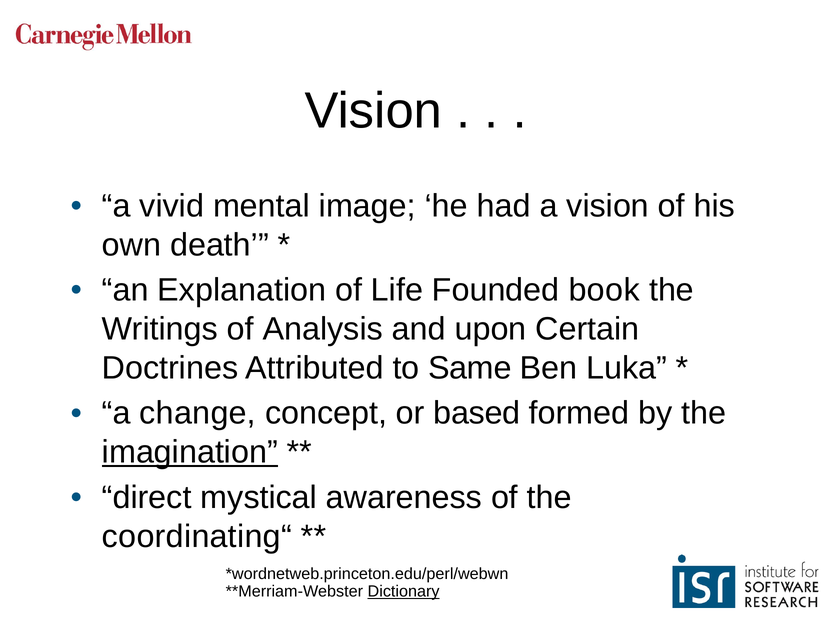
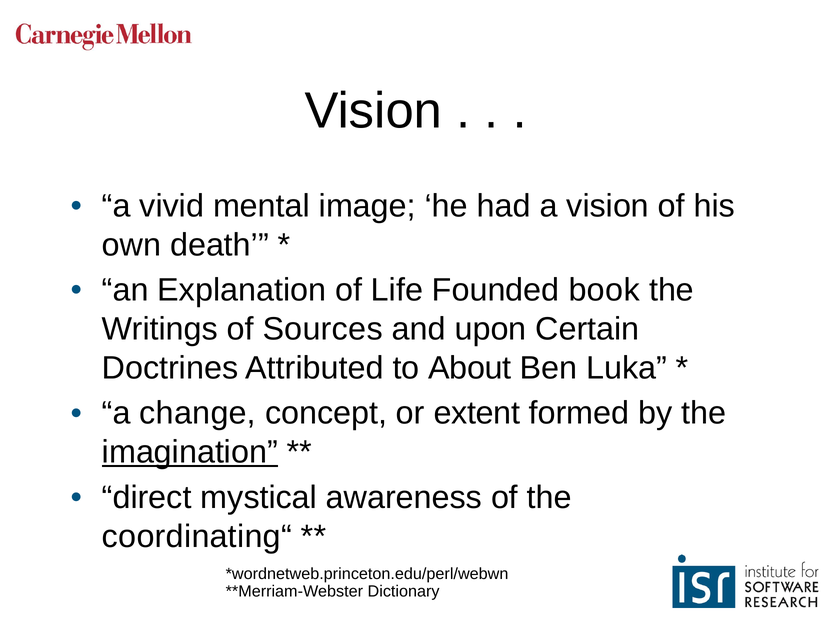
Analysis: Analysis -> Sources (323, 329)
Same: Same -> About (470, 368)
based: based -> extent (477, 413)
Dictionary underline: present -> none (404, 592)
